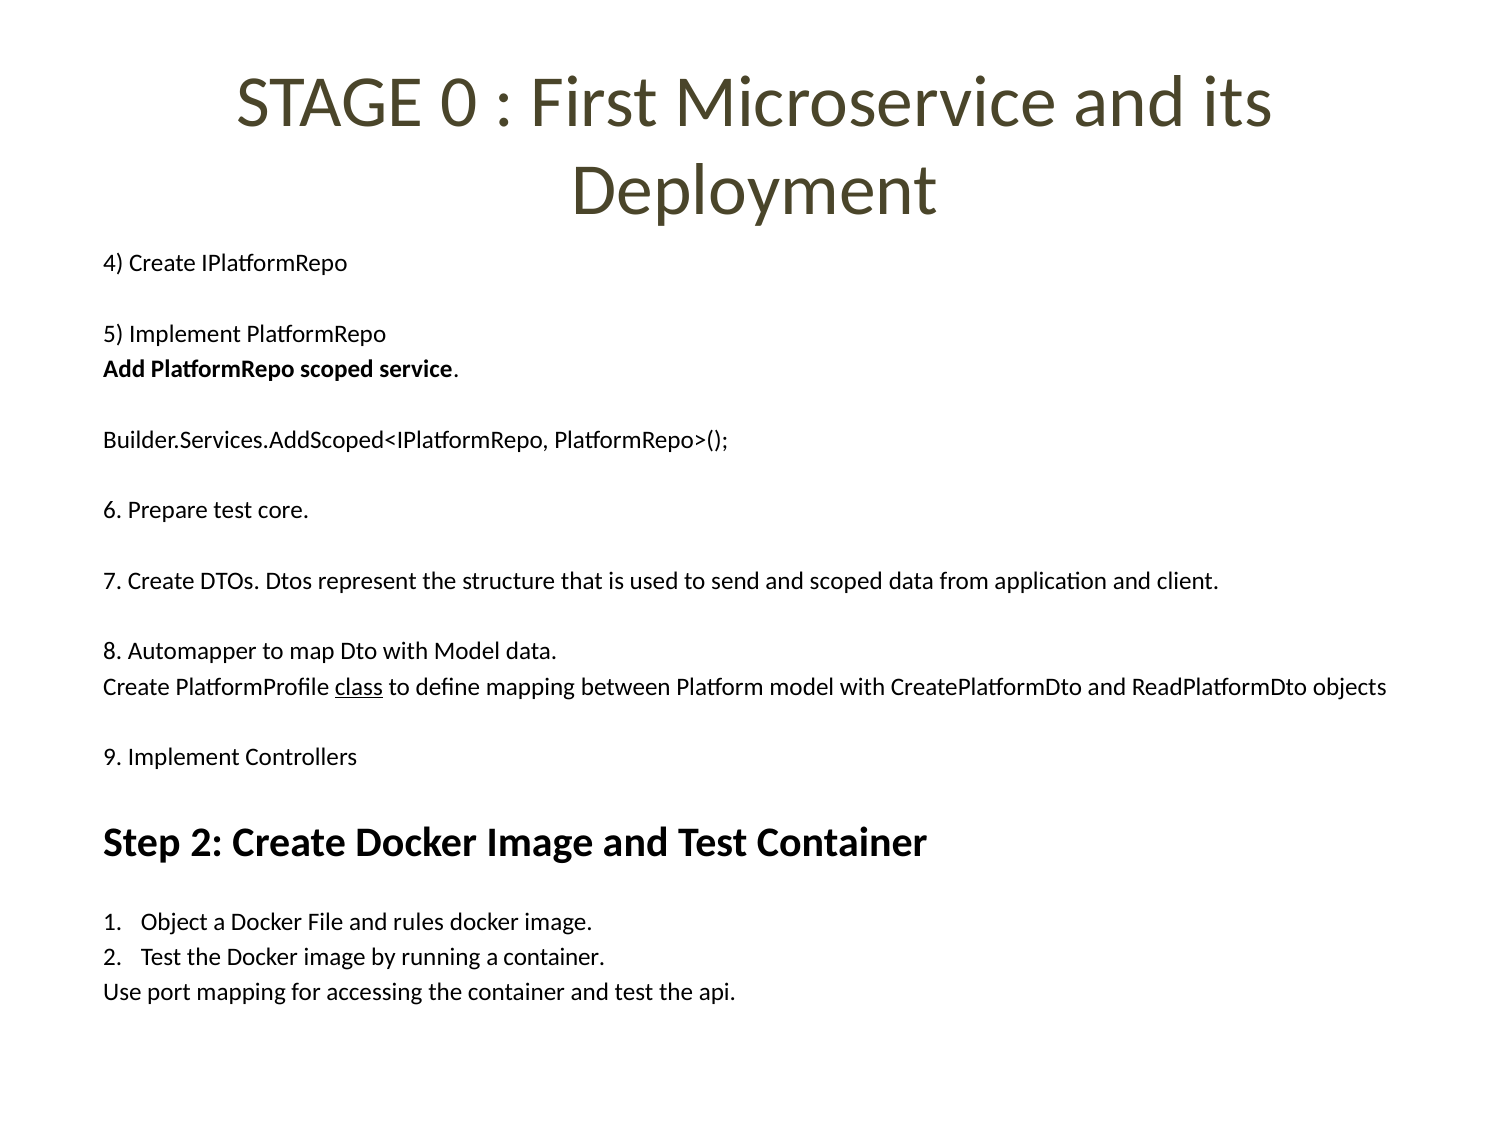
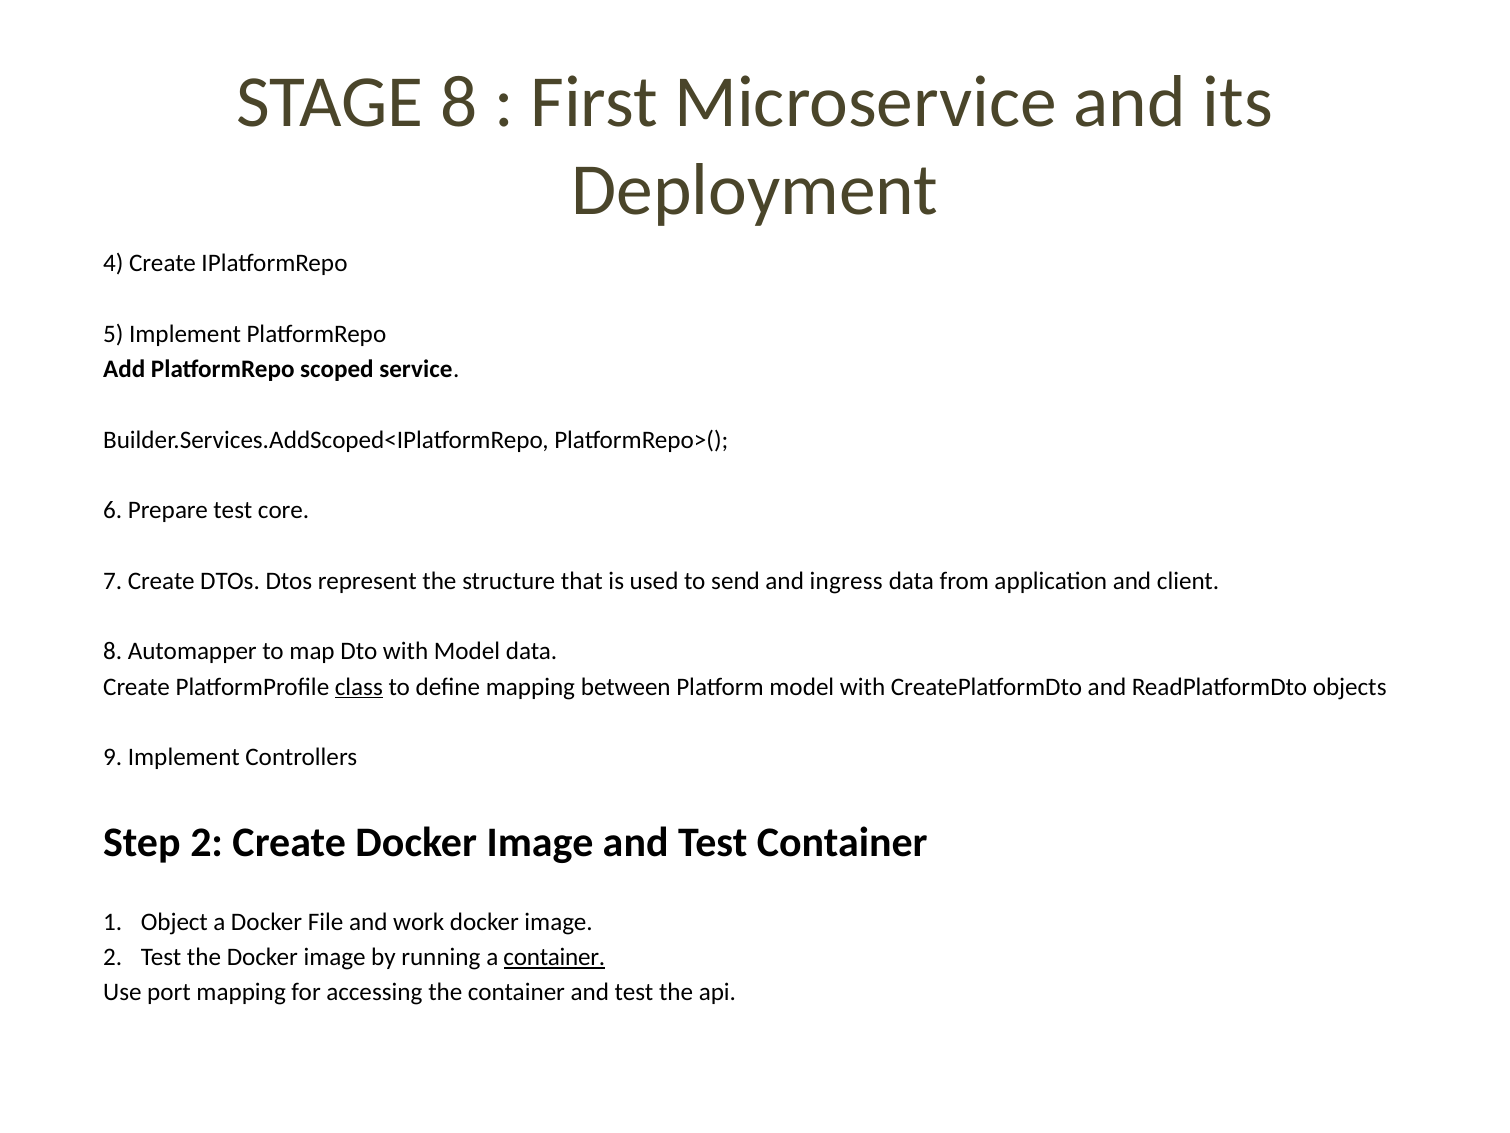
STAGE 0: 0 -> 8 (459, 102)
and scoped: scoped -> ingress (846, 581)
rules: rules -> work (419, 922)
container underline: none -> present (554, 957)
